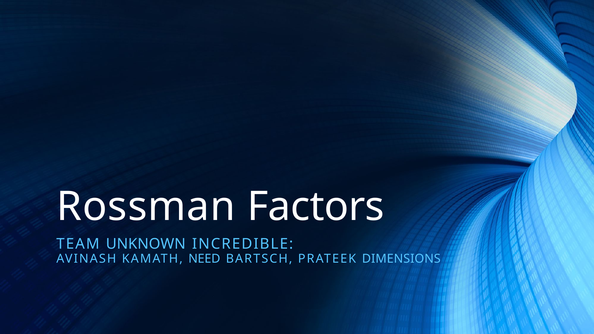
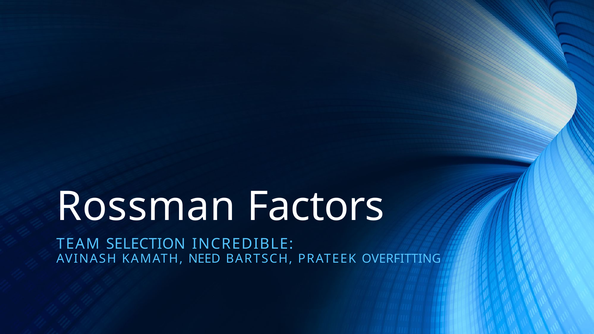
UNKNOWN: UNKNOWN -> SELECTION (146, 244)
DIMENSIONS: DIMENSIONS -> OVERFITTING (401, 259)
